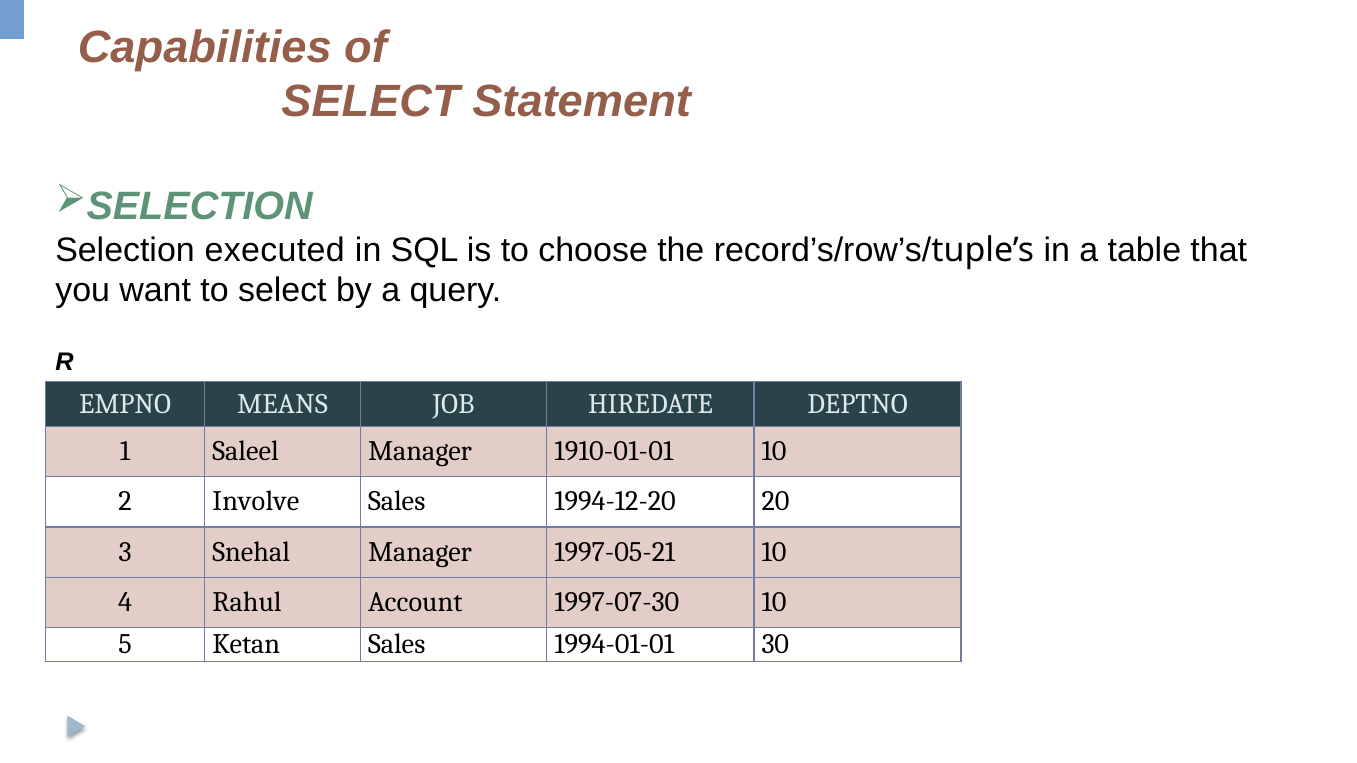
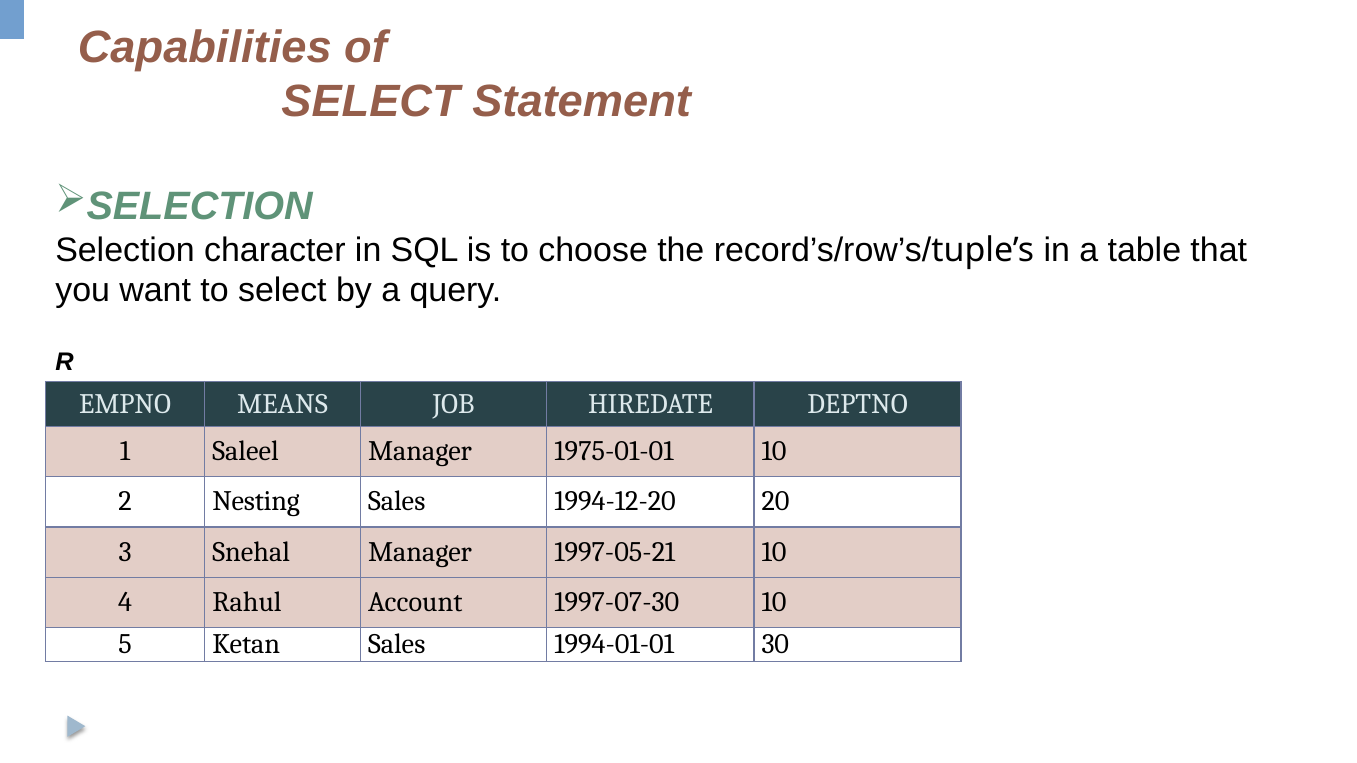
executed: executed -> character (275, 250)
1910-01-01: 1910-01-01 -> 1975-01-01 (614, 451)
Involve: Involve -> Nesting (256, 502)
